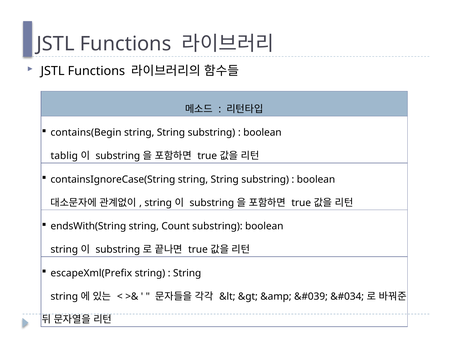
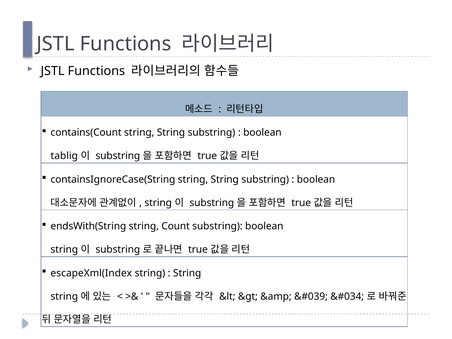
contains(Begin: contains(Begin -> contains(Count (86, 133)
escapeXml(Prefix: escapeXml(Prefix -> escapeXml(Index (91, 273)
